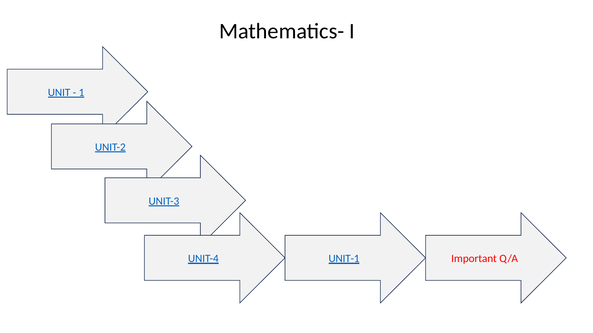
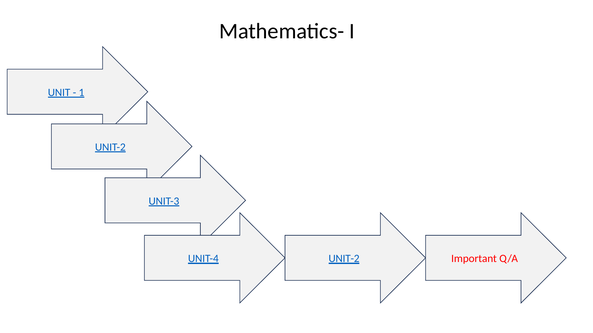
UNIT-1: UNIT-1 -> UNIT-2 (344, 259)
